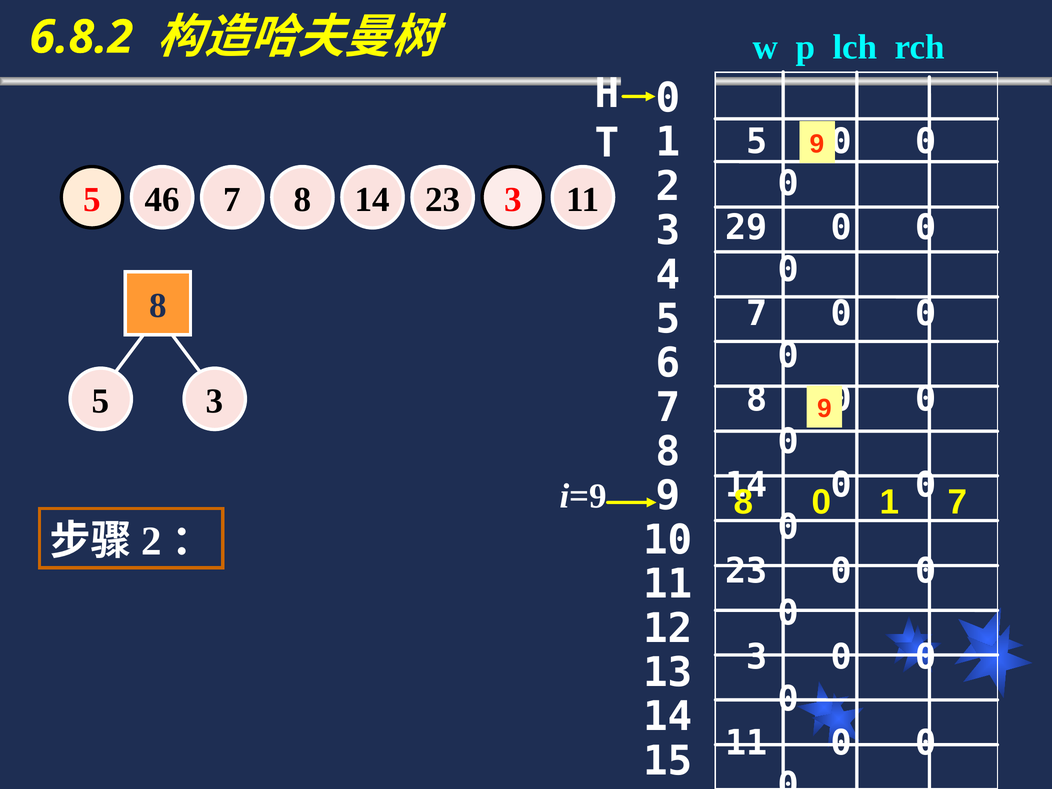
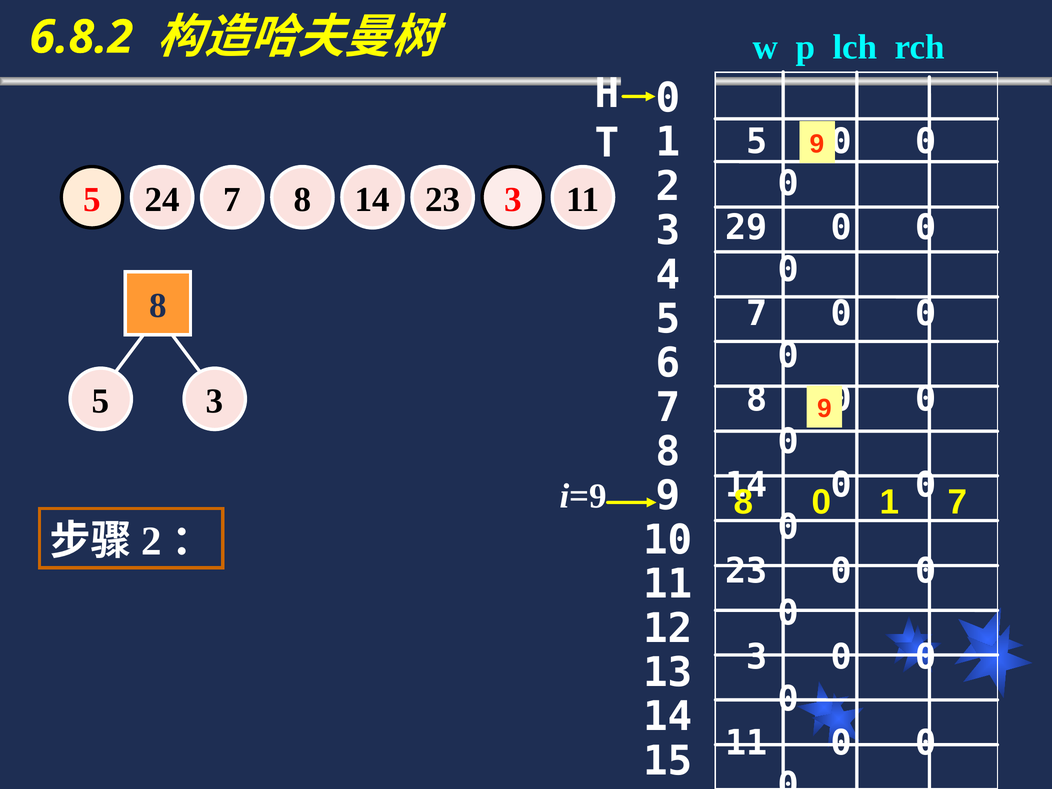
46: 46 -> 24 (162, 200)
